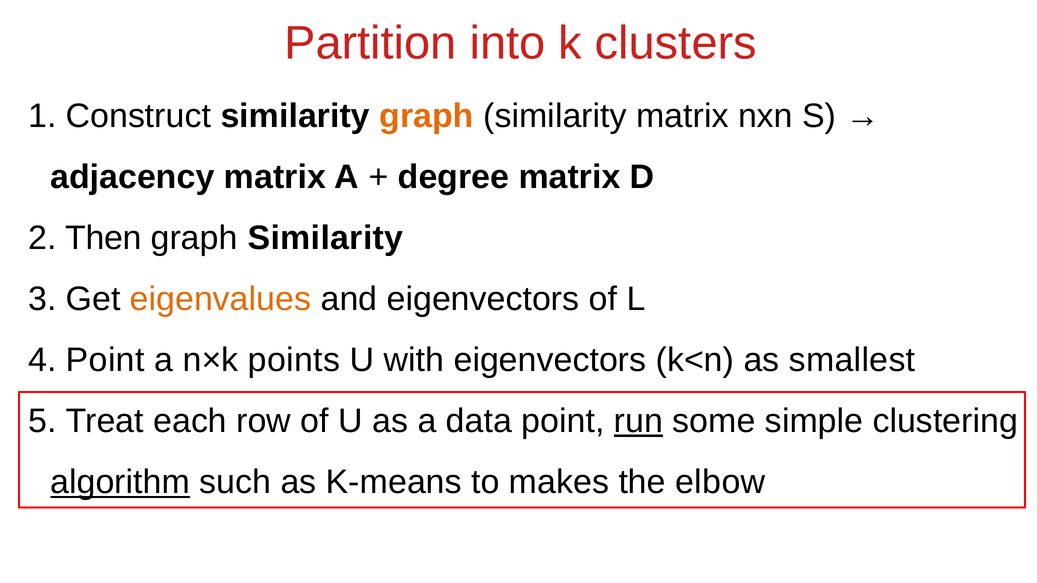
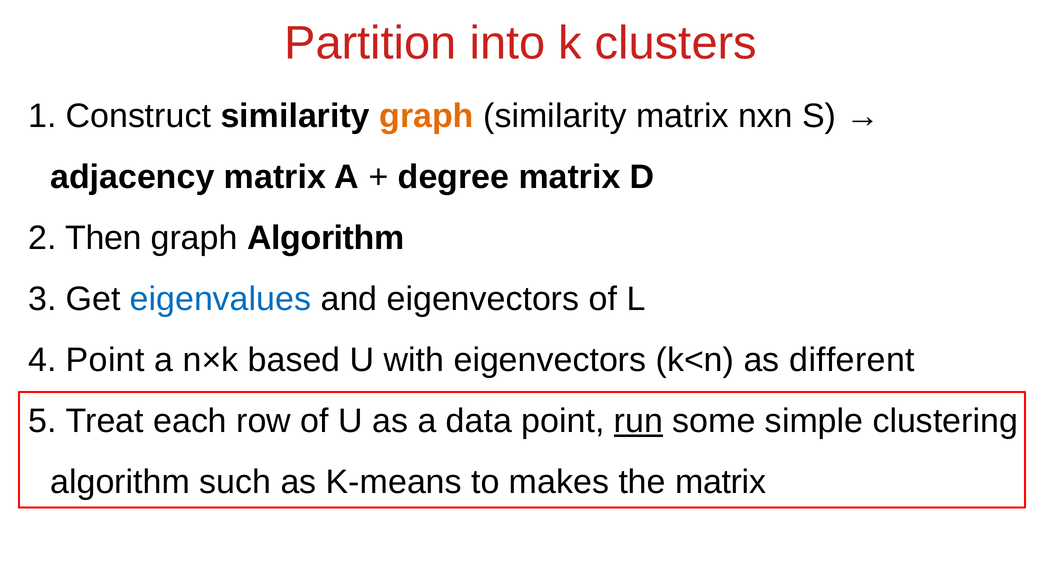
Similarity: Similarity -> Algorithm (326, 238)
eigenvalues colour: orange -> blue (221, 299)
points: points -> based (294, 360)
smallest: smallest -> different (852, 360)
algorithm underline: present -> none (120, 483)
the elbow: elbow -> matrix (721, 483)
